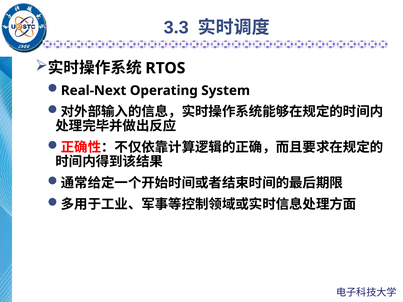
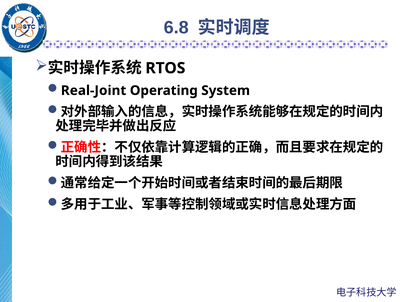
3.3: 3.3 -> 6.8 (176, 28)
Real-Next: Real-Next -> Real-Joint (94, 91)
